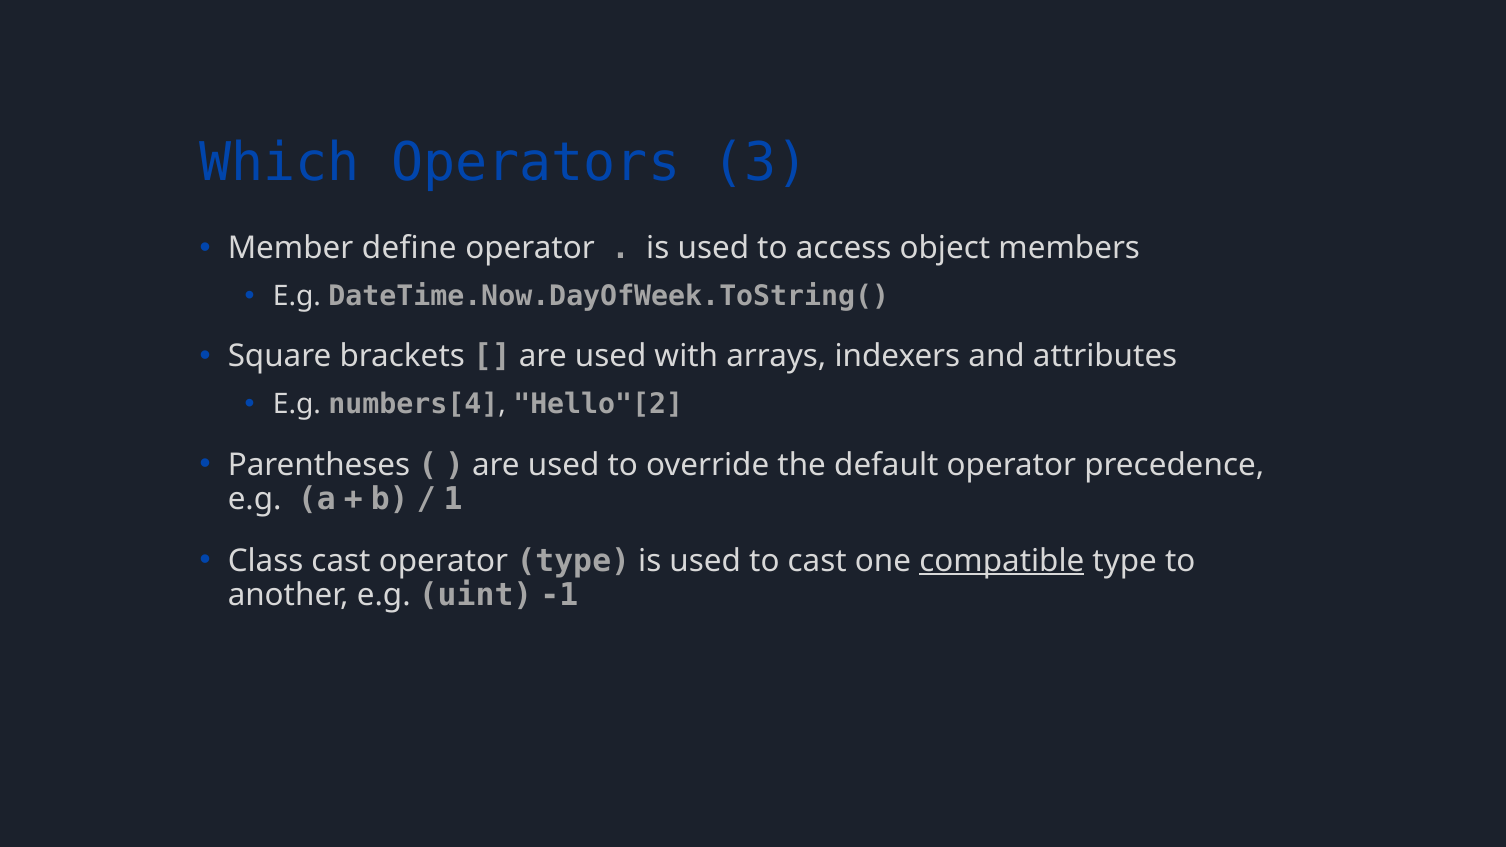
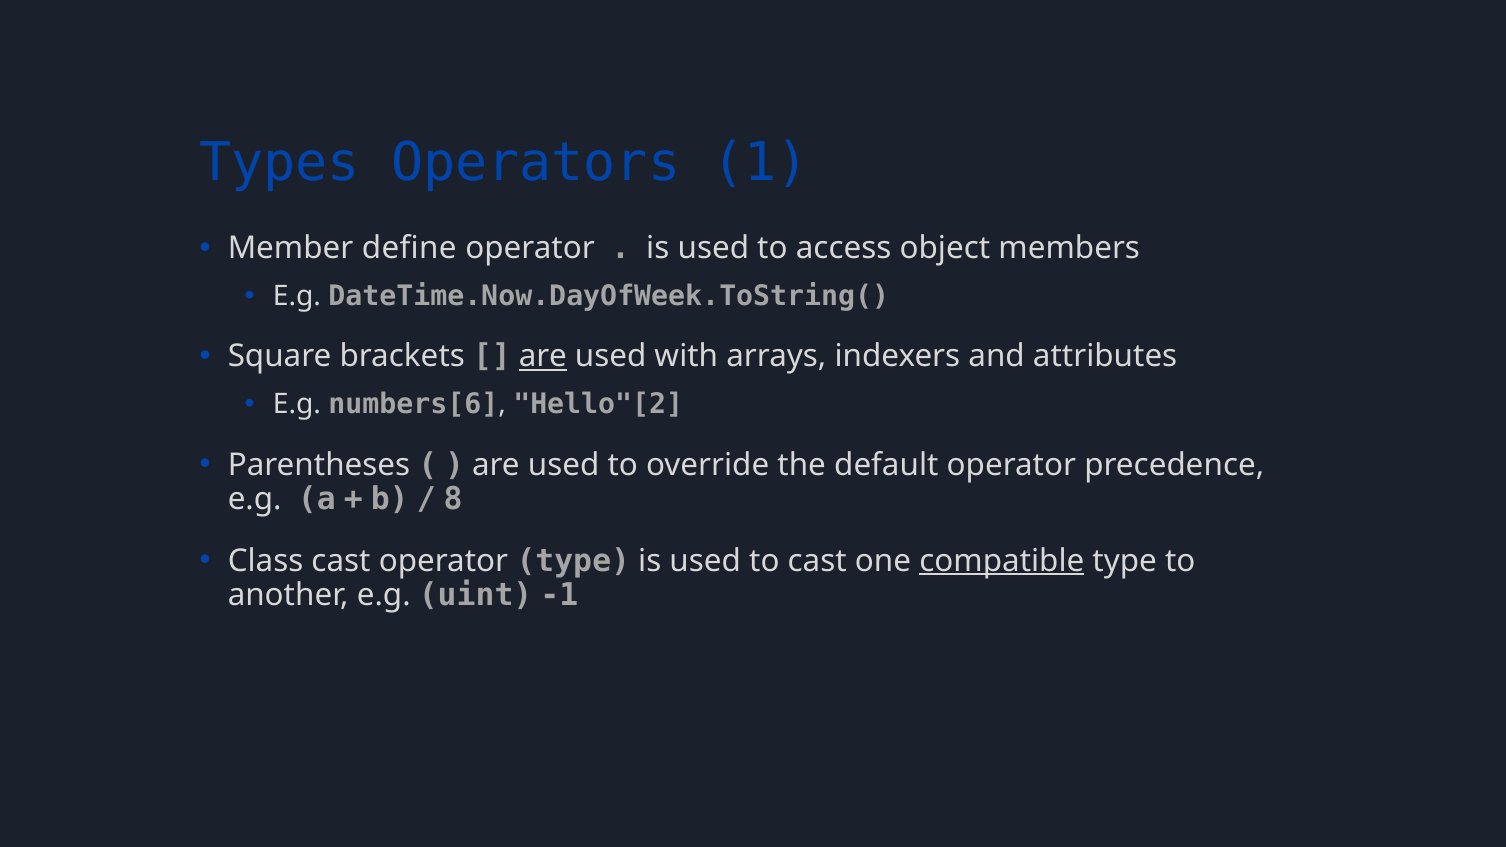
Which: Which -> Types (280, 163)
3: 3 -> 1 (760, 163)
are underline: none -> present (543, 357)
numbers[4: numbers[4 -> numbers[6 (413, 405)
1: 1 -> 8 (453, 499)
